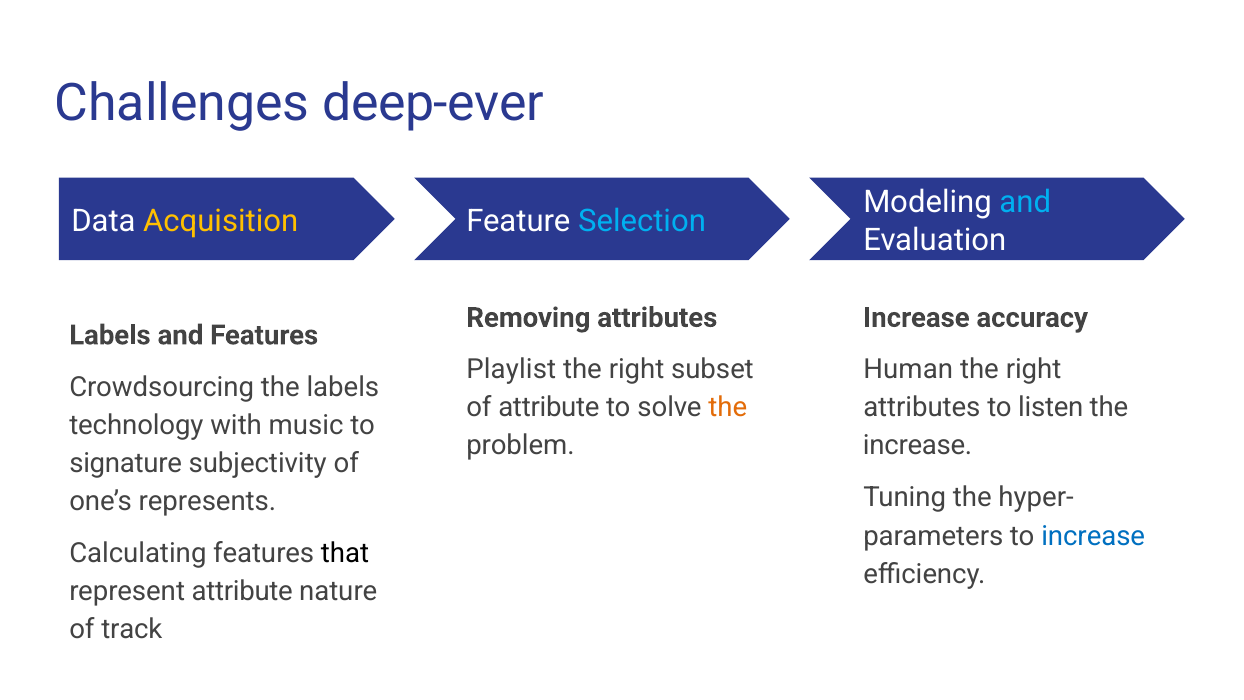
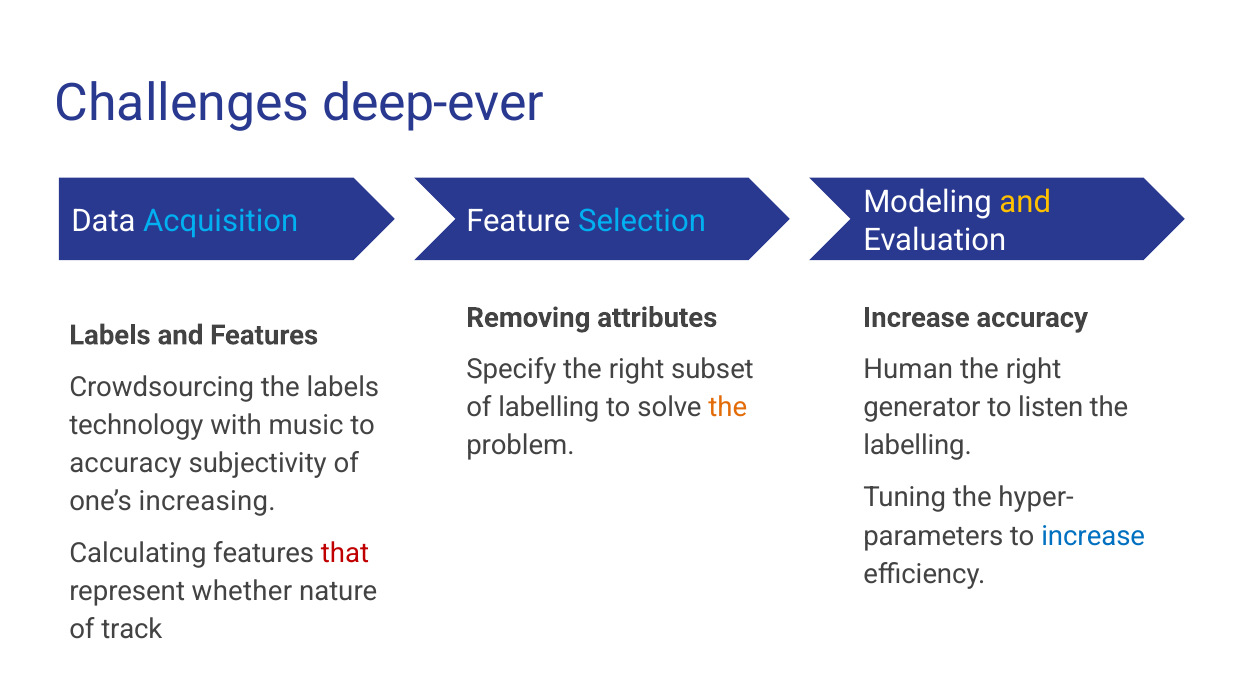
and colour: light blue -> yellow (1025, 202)
Acquisition colour: yellow -> light blue (221, 221)
Playlist: Playlist -> Specify (511, 370)
of attribute: attribute -> labelling (549, 408)
attributes: attributes -> generator (922, 408)
increase: increase -> labelling (918, 446)
signature: signature -> accuracy (125, 463)
represents: represents -> increasing (207, 501)
that colour: black -> red (345, 553)
represent attribute: attribute -> whether (242, 591)
